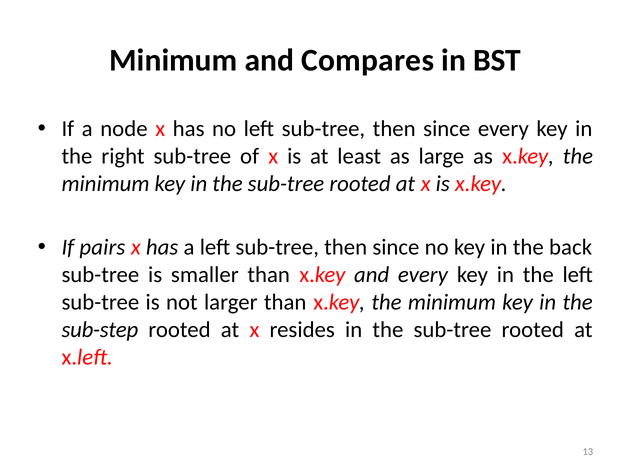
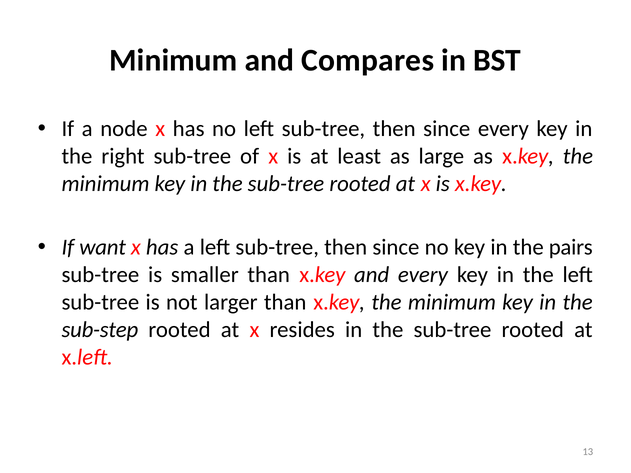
pairs: pairs -> want (103, 248)
back: back -> pairs (571, 248)
